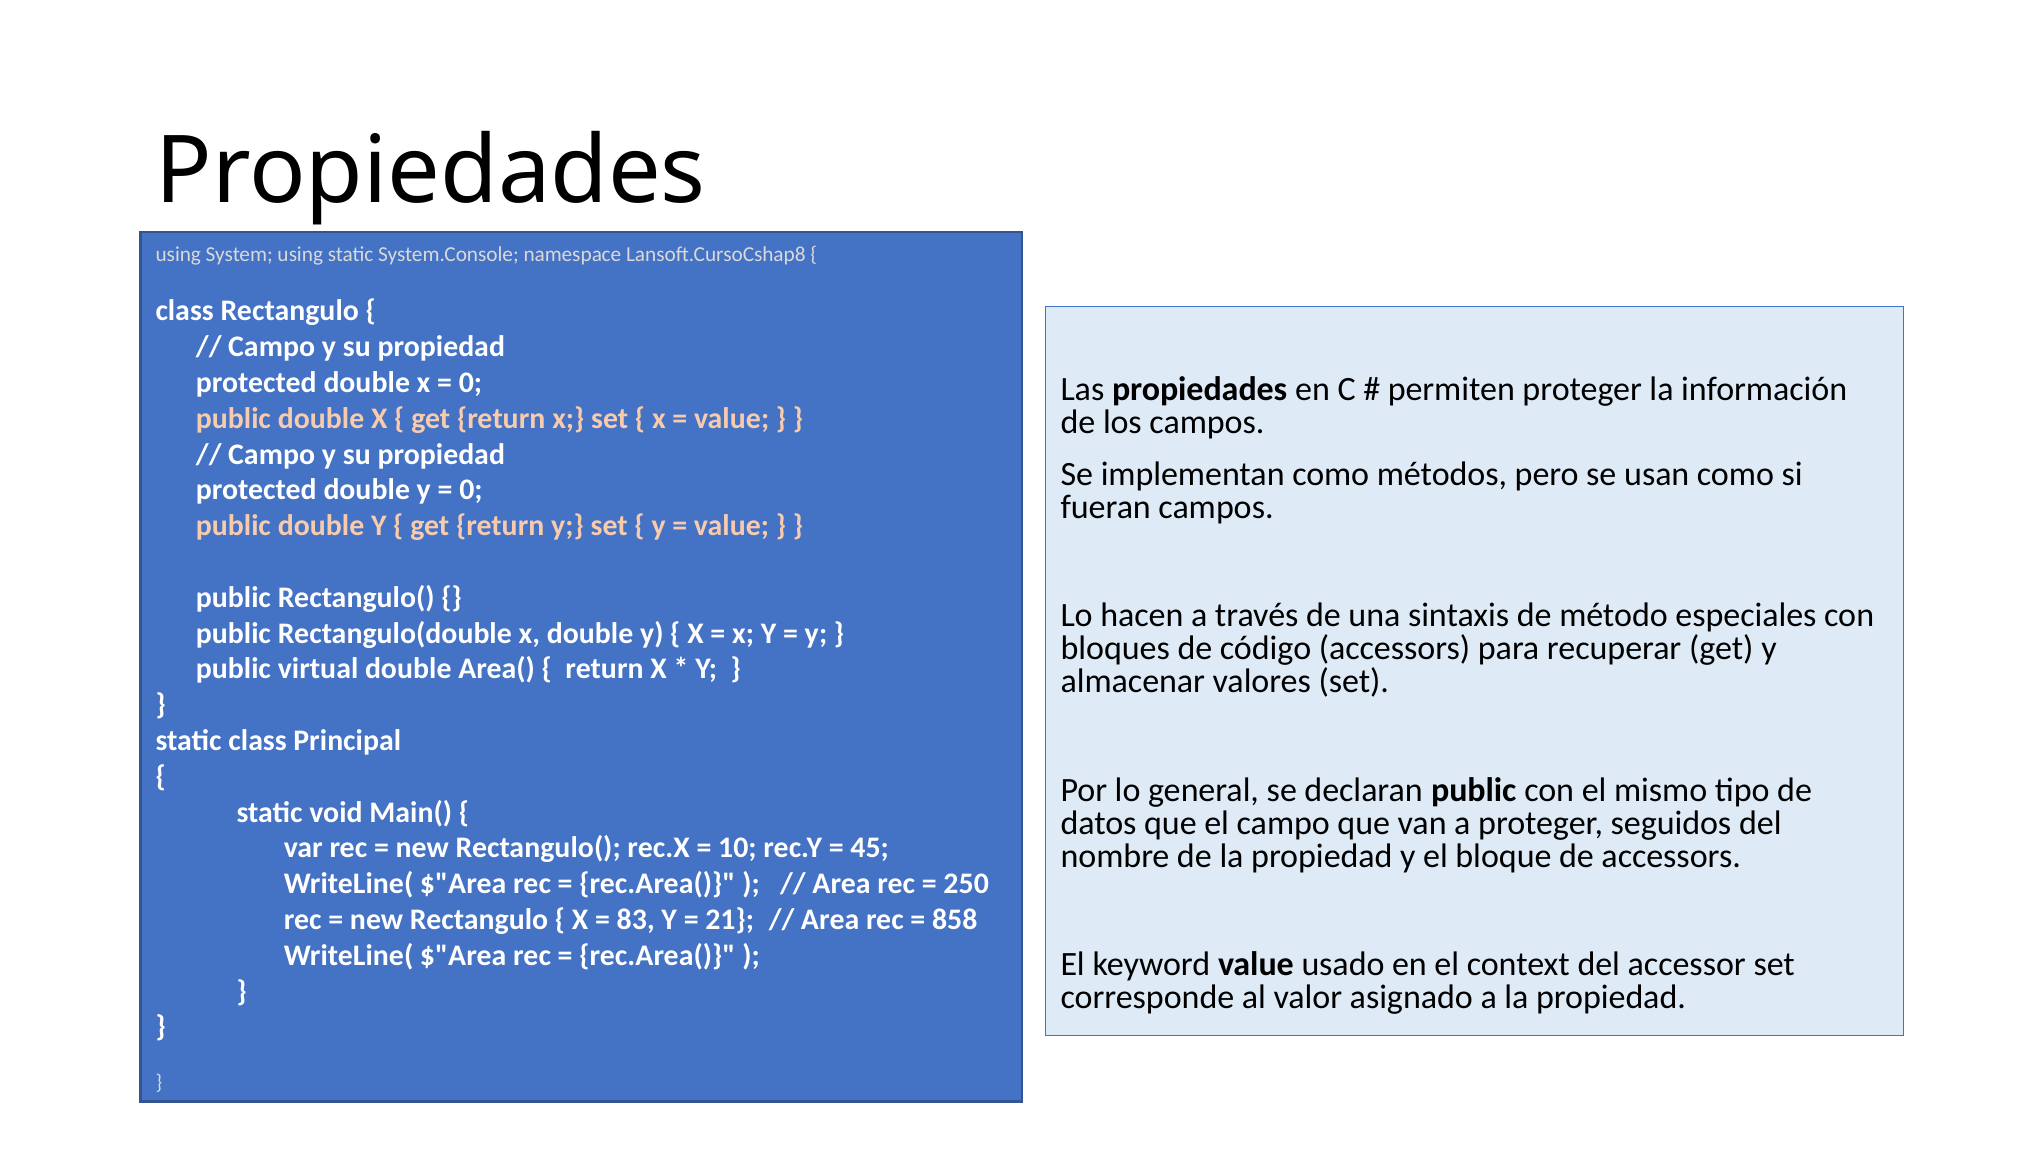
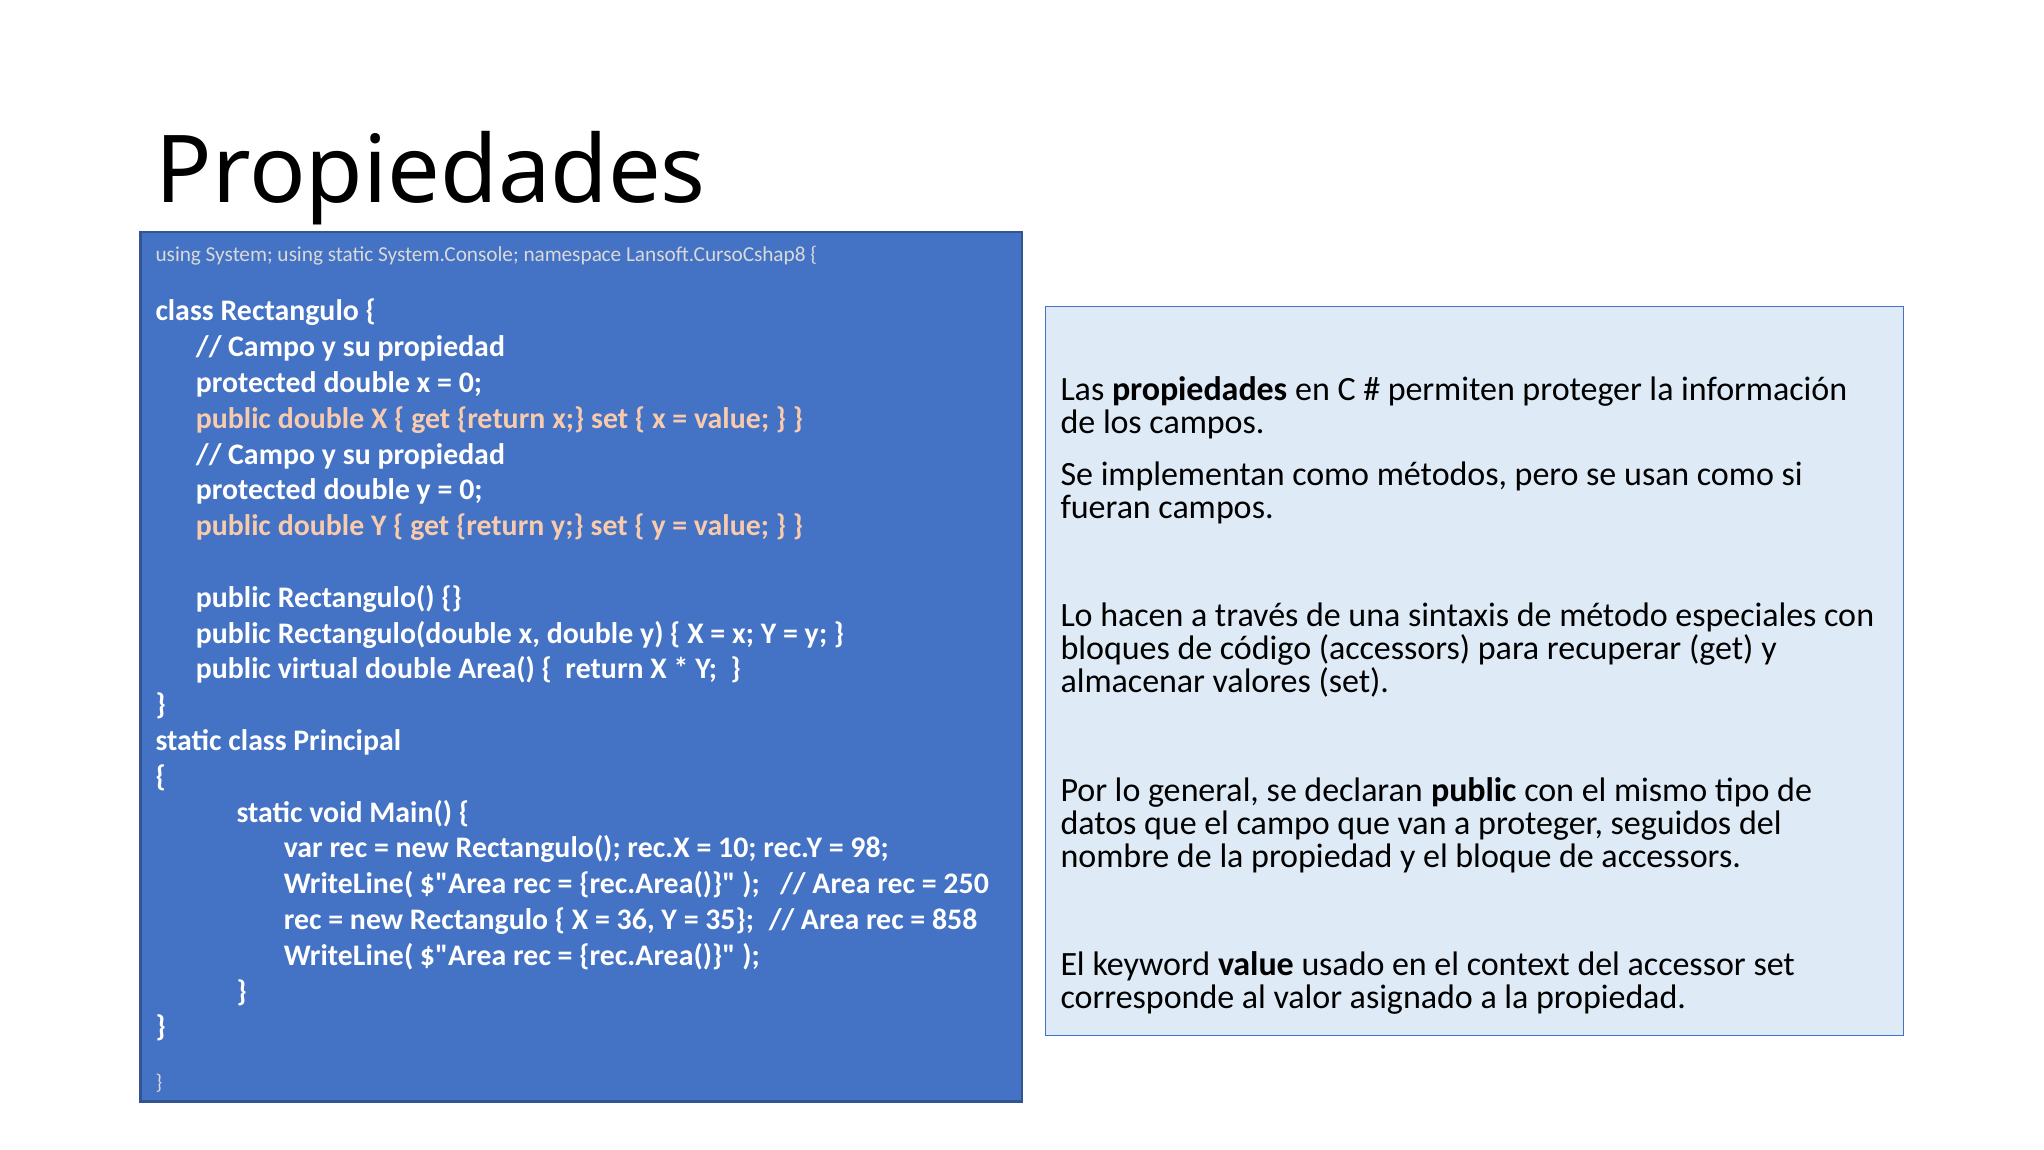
45: 45 -> 98 (870, 848)
83: 83 -> 36 (636, 919)
21: 21 -> 35 (730, 919)
